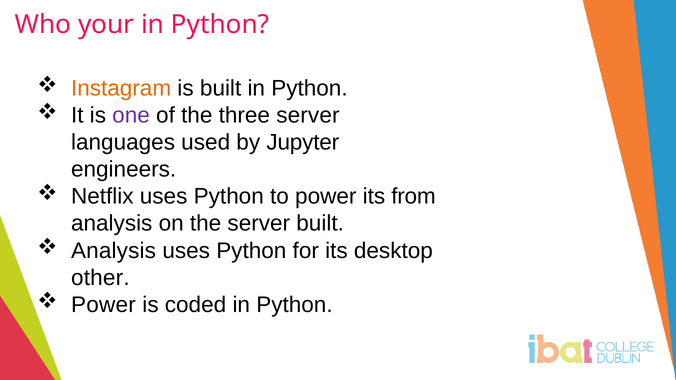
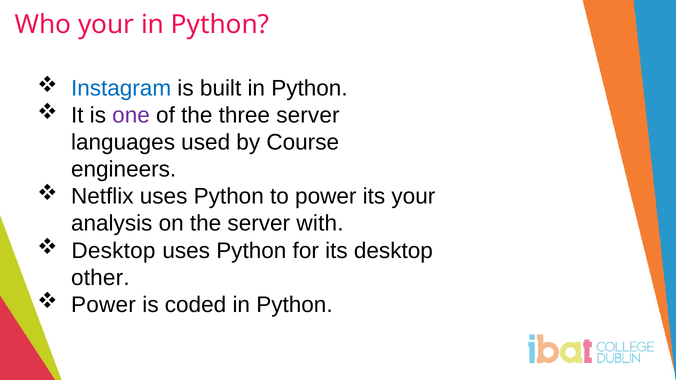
Instagram colour: orange -> blue (121, 89)
Jupyter: Jupyter -> Course (303, 143)
its from: from -> your (413, 197)
server built: built -> with (320, 224)
Analysis: Analysis -> Desktop (113, 251)
